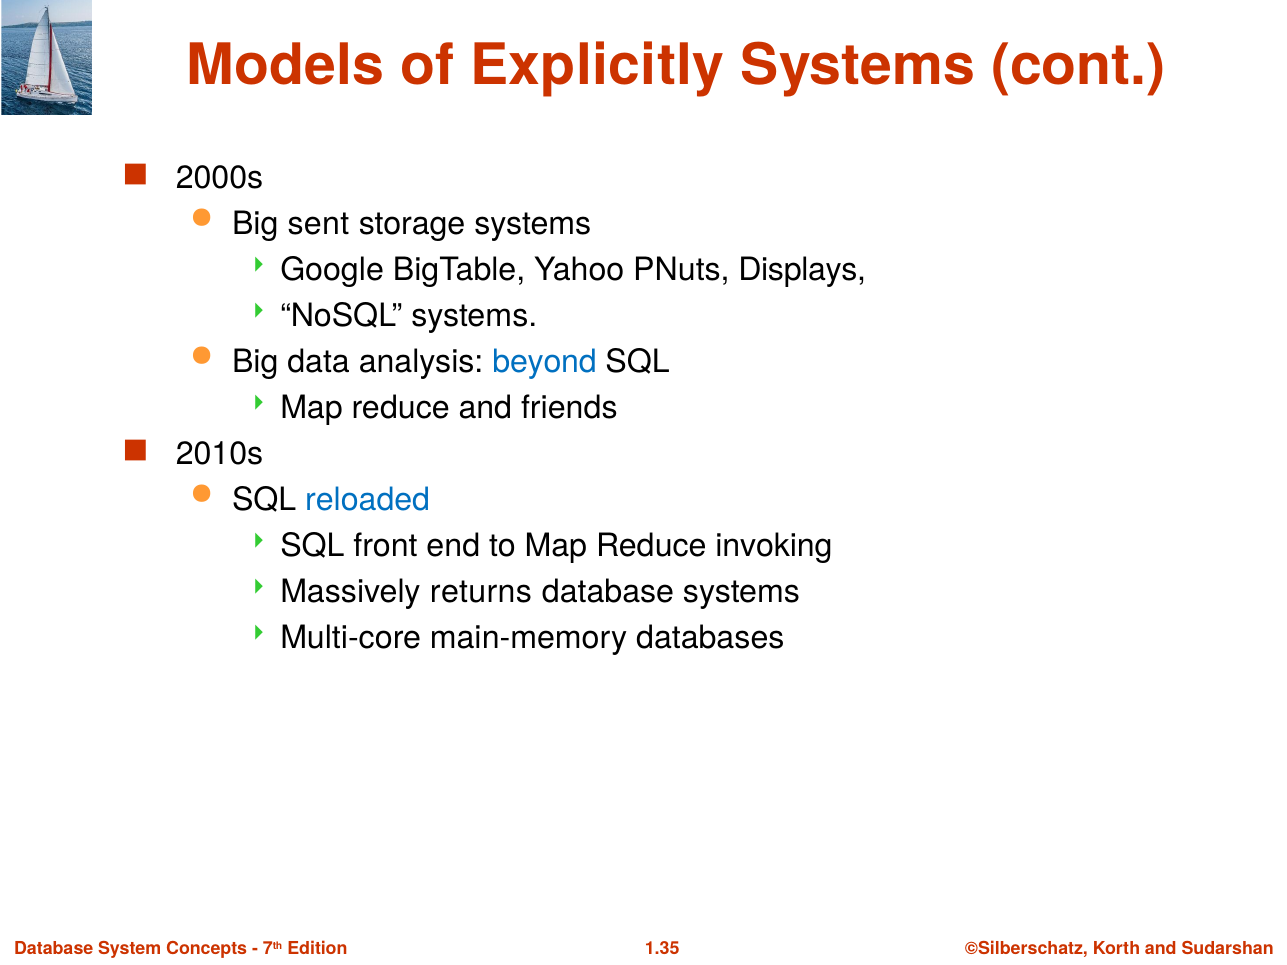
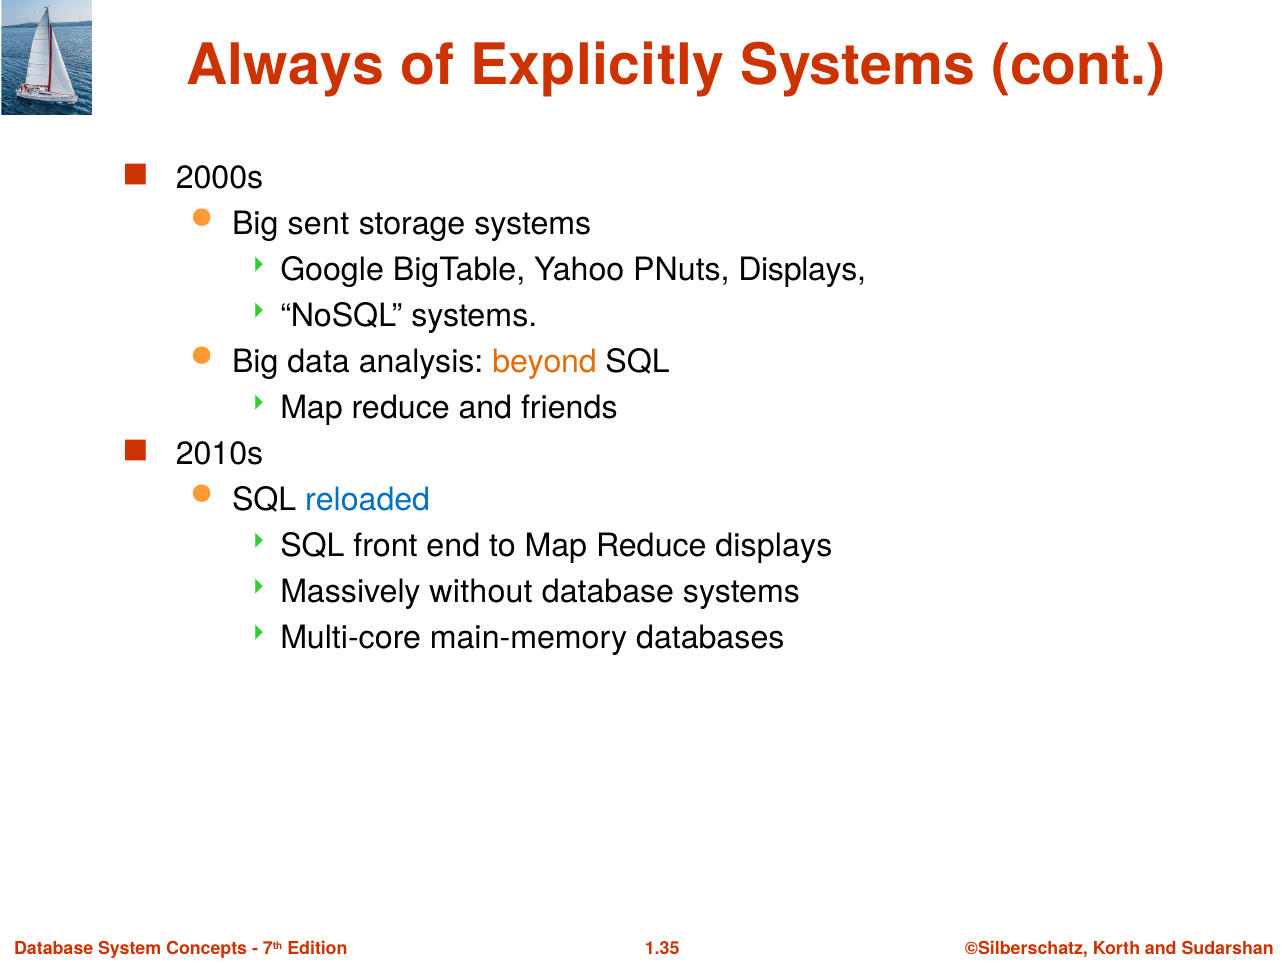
Models: Models -> Always (285, 65)
beyond colour: blue -> orange (545, 362)
Reduce invoking: invoking -> displays (774, 546)
returns: returns -> without (481, 592)
